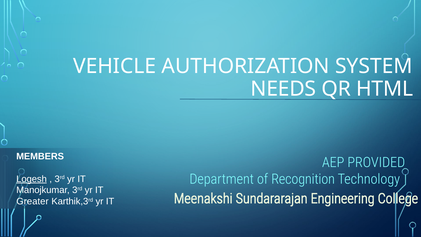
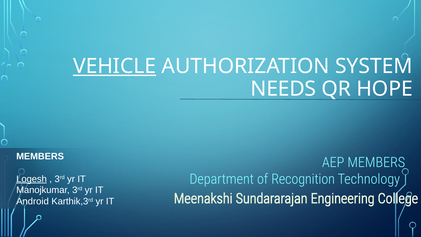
VEHICLE underline: none -> present (115, 66)
HTML: HTML -> HOPE (385, 89)
AEP PROVIDED: PROVIDED -> MEMBERS (376, 162)
Greater: Greater -> Android (33, 201)
